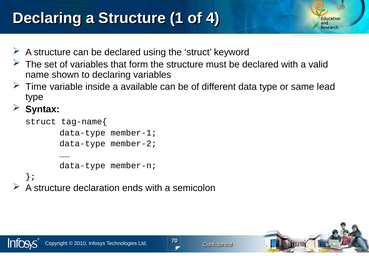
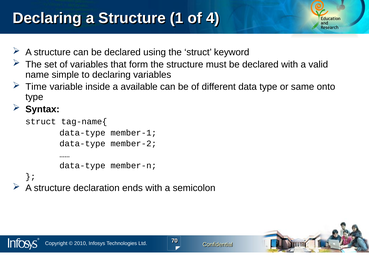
shown: shown -> simple (65, 75)
lead: lead -> onto (326, 87)
